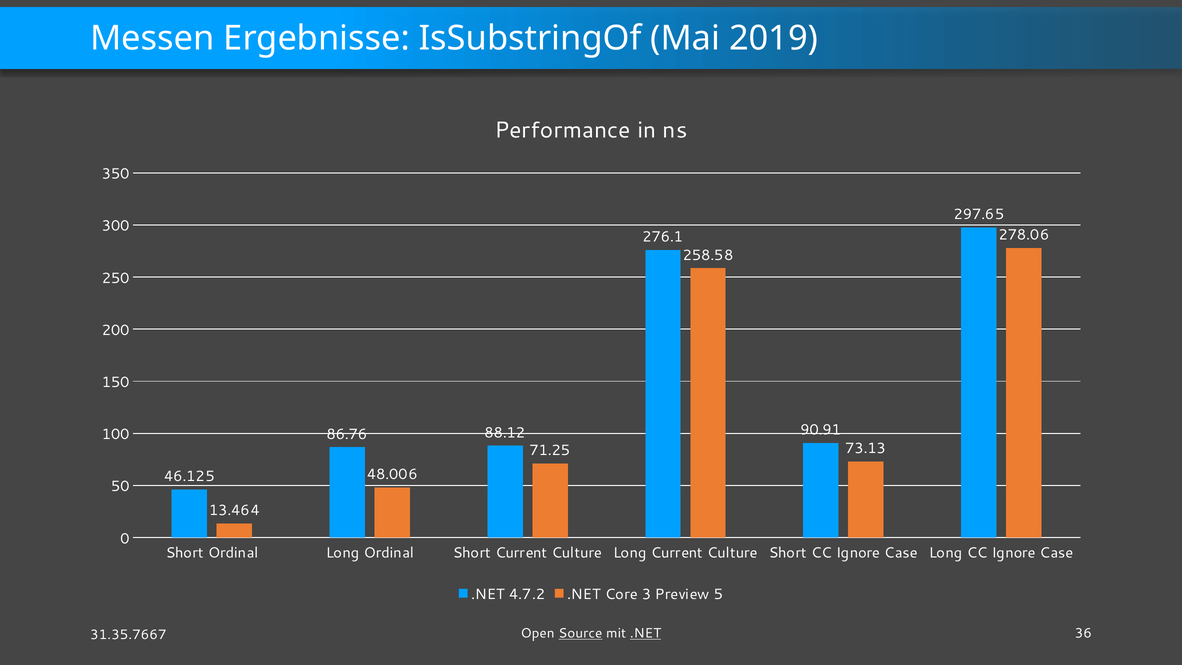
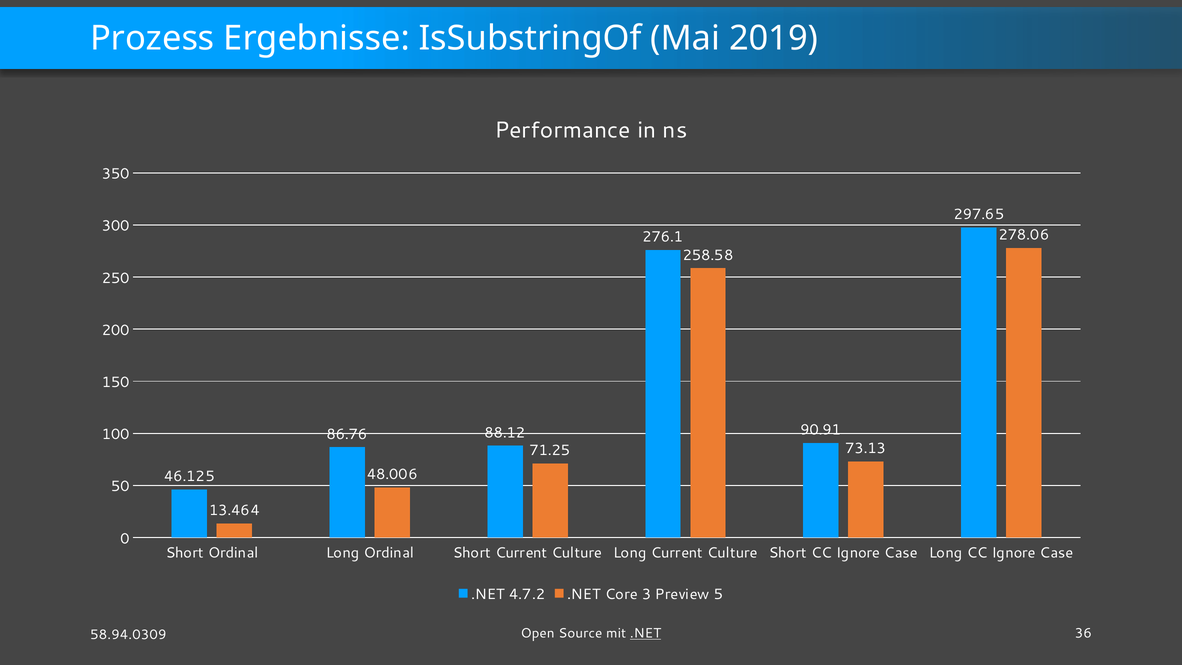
Messen: Messen -> Prozess (152, 38)
Source underline: present -> none (580, 633)
31.35.7667: 31.35.7667 -> 58.94.0309 (128, 635)
